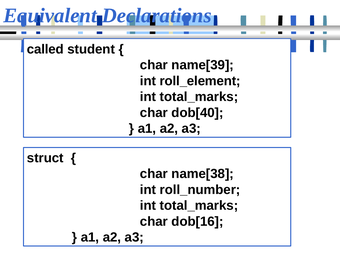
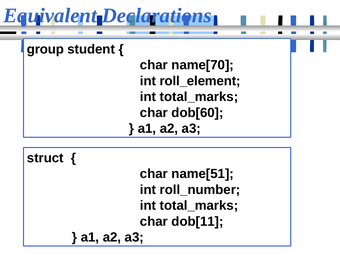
called: called -> group (45, 49)
name[39: name[39 -> name[70 (203, 65)
dob[40: dob[40 -> dob[60 (198, 113)
name[38: name[38 -> name[51 (203, 174)
dob[16: dob[16 -> dob[11 (198, 221)
